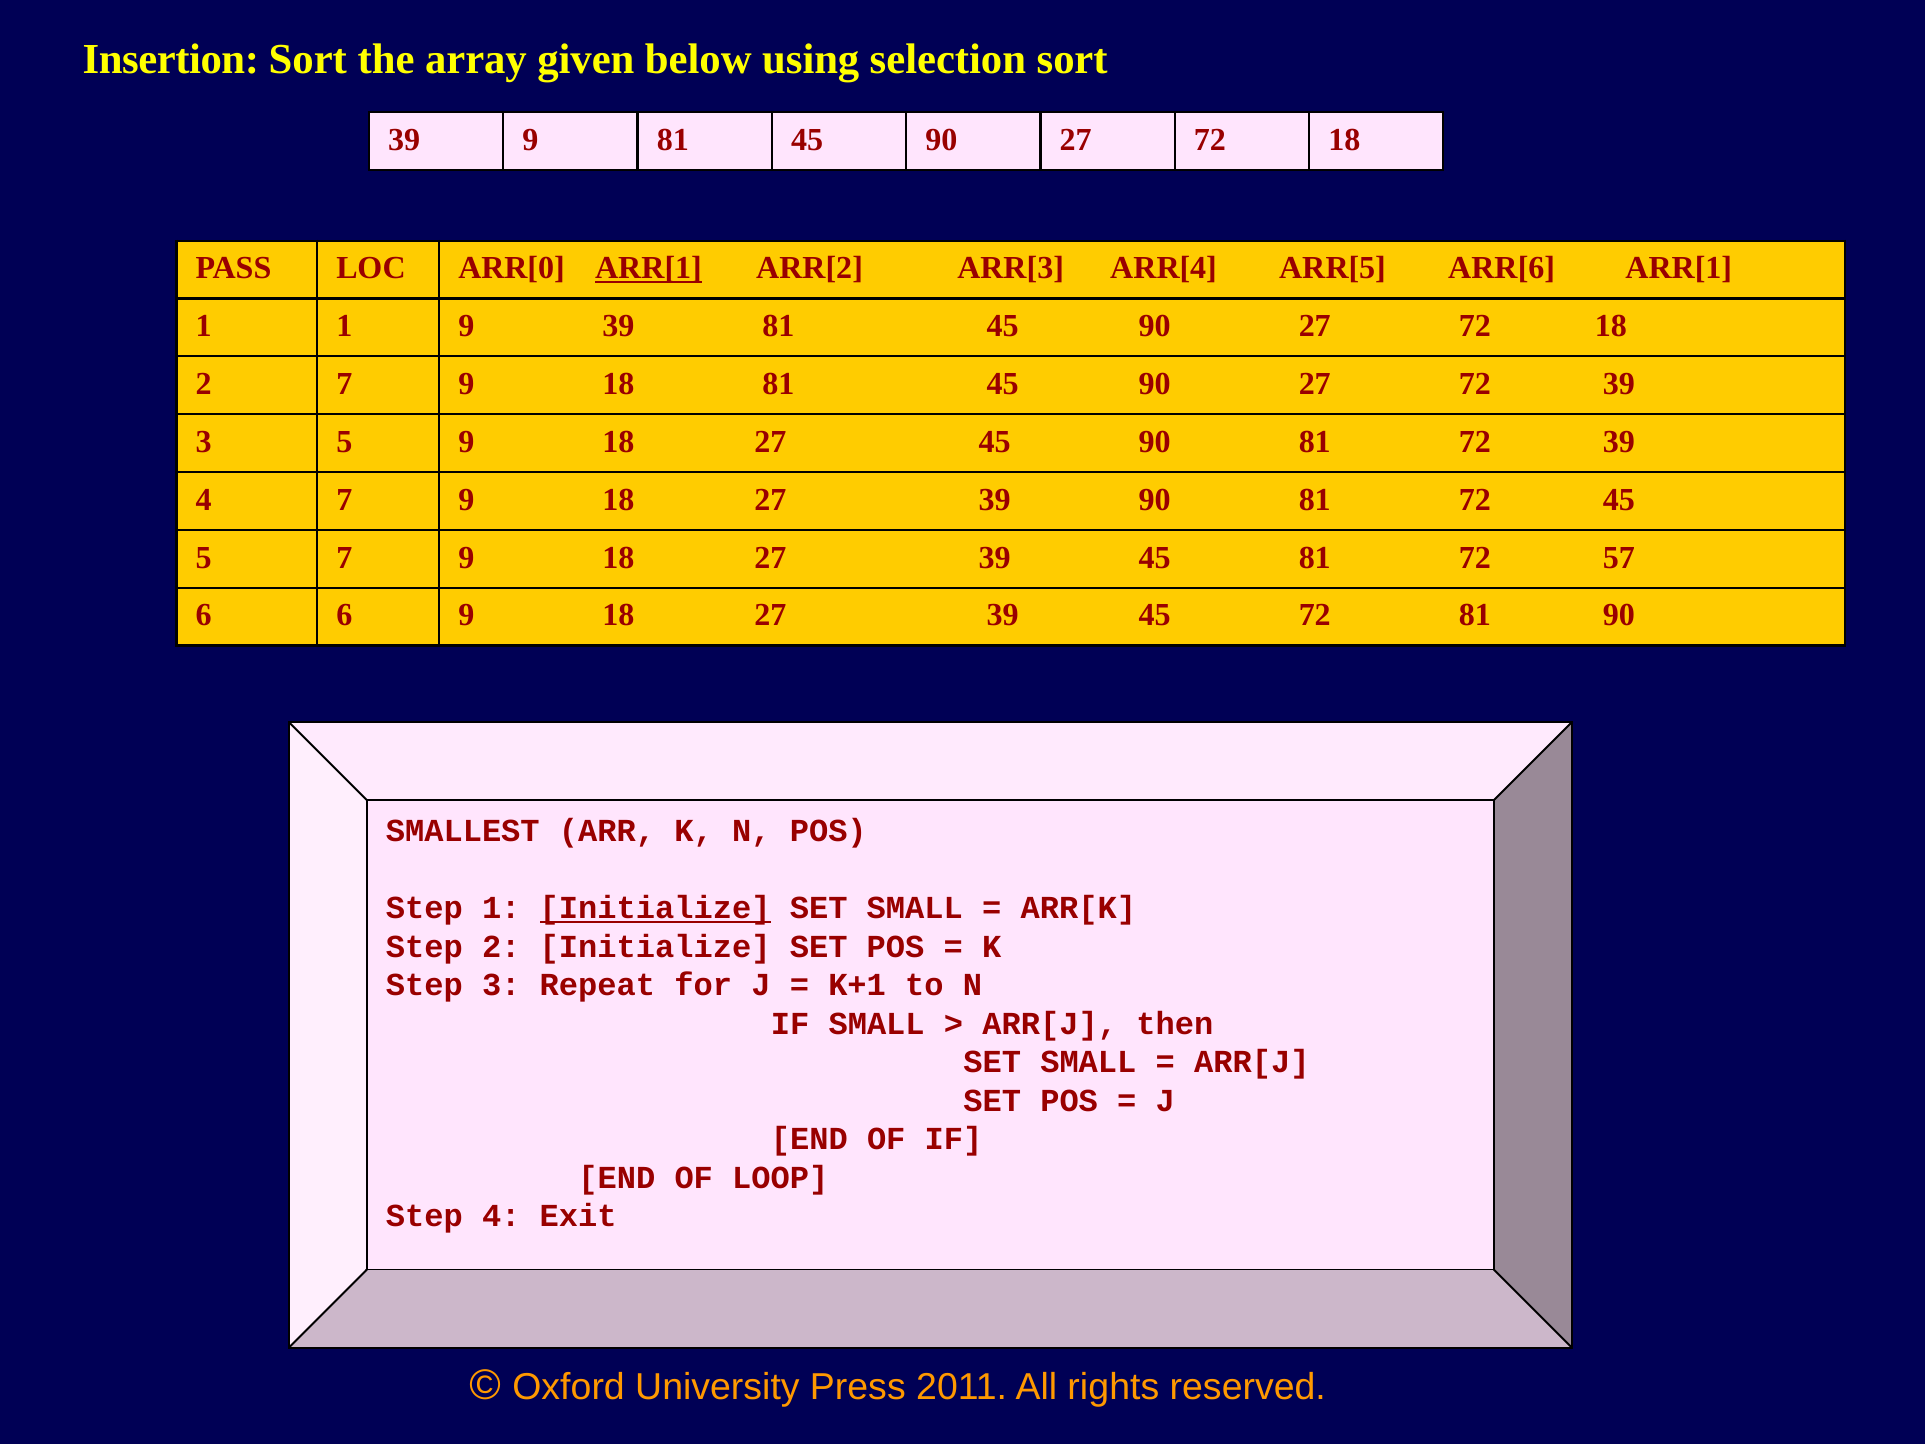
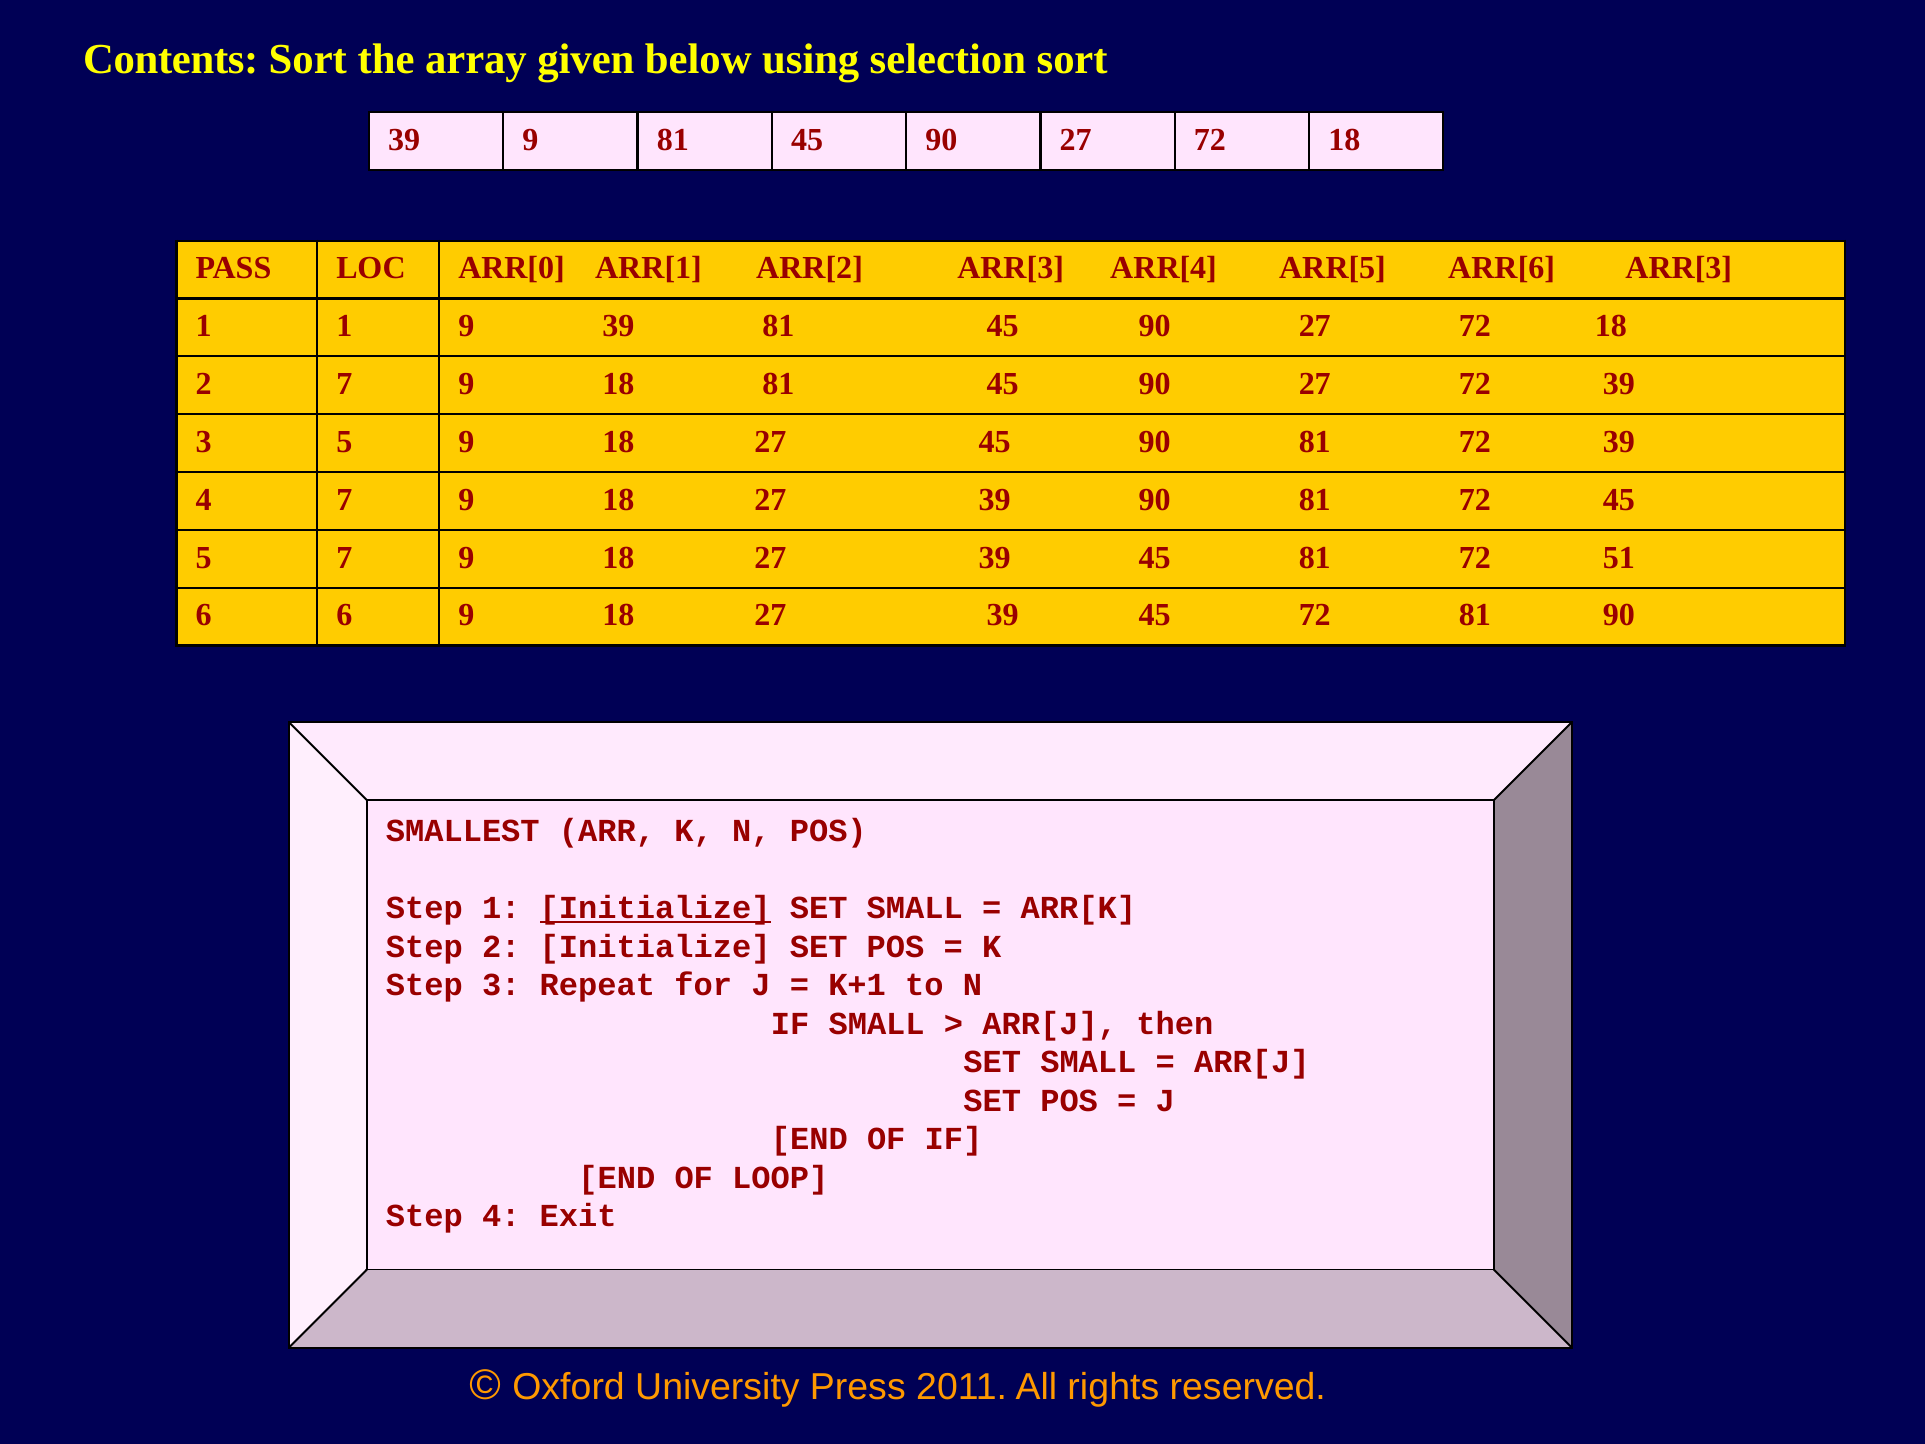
Insertion: Insertion -> Contents (171, 59)
ARR[1 underline: present -> none (648, 268)
ARR[6 ARR[1: ARR[1 -> ARR[3 (1679, 268)
57: 57 -> 51 (1619, 557)
